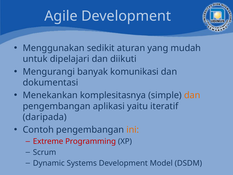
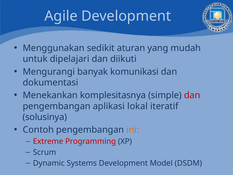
dan colour: orange -> red (192, 95)
yaitu: yaitu -> lokal (137, 106)
daripada: daripada -> solusinya (45, 117)
